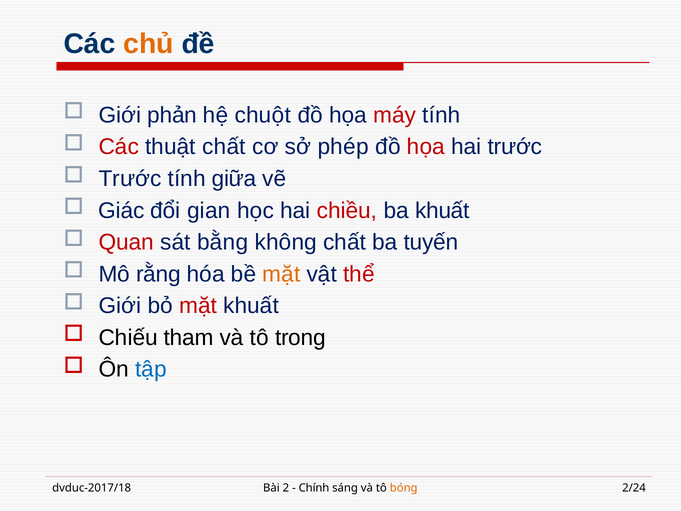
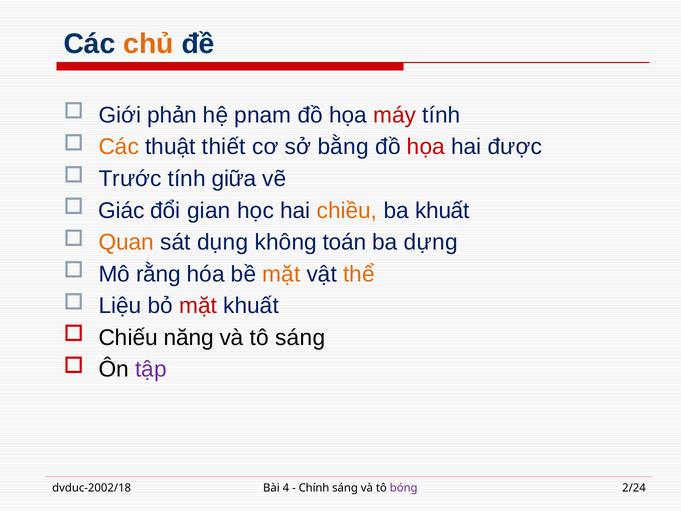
chuột: chuột -> pnam (263, 115)
Các colour: red -> orange (119, 147)
thuật chất: chất -> thiết (224, 147)
phép: phép -> bằng (343, 147)
hai trước: trước -> được (515, 147)
chiều colour: red -> orange (347, 210)
Quan colour: red -> orange (126, 242)
bằng: bằng -> dụng (223, 242)
không chất: chất -> toán (345, 242)
tuyến: tuyến -> dựng (431, 242)
thể colour: red -> orange (359, 274)
Giới: Giới -> Liệu (120, 306)
tham: tham -> năng (189, 337)
tô trong: trong -> sáng (300, 337)
tập colour: blue -> purple (151, 369)
dvduc-2017/18: dvduc-2017/18 -> dvduc-2002/18 (92, 488)
2: 2 -> 4 (286, 488)
bóng colour: orange -> purple (404, 488)
